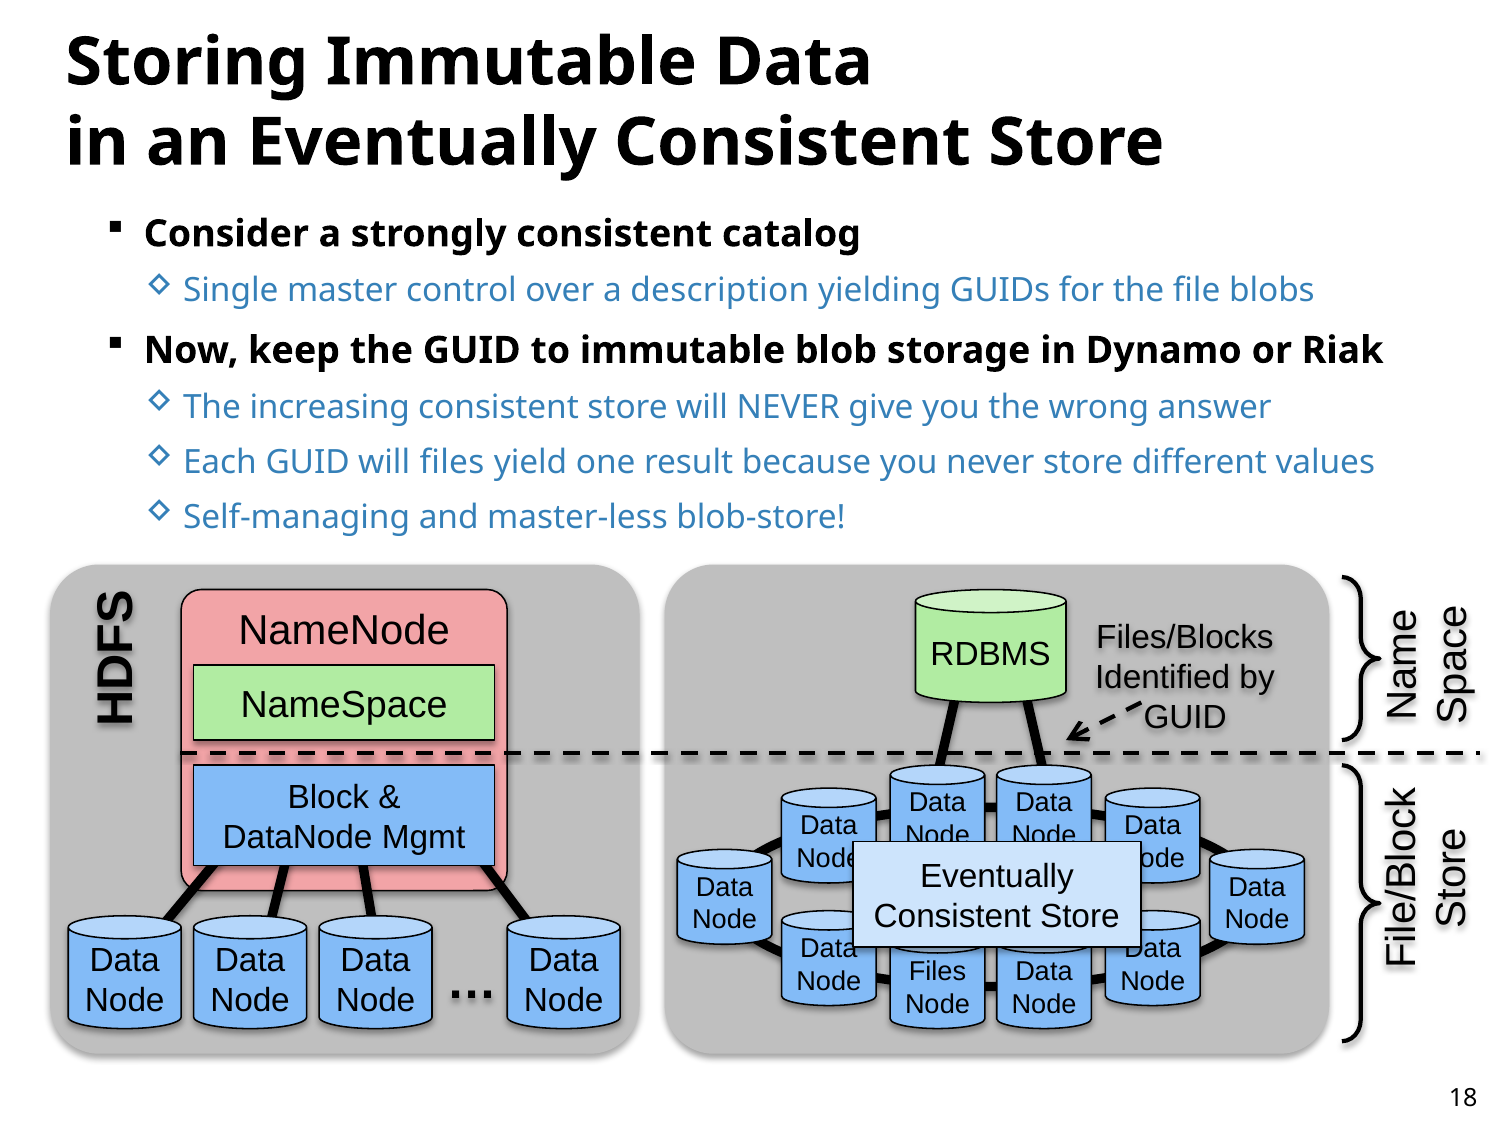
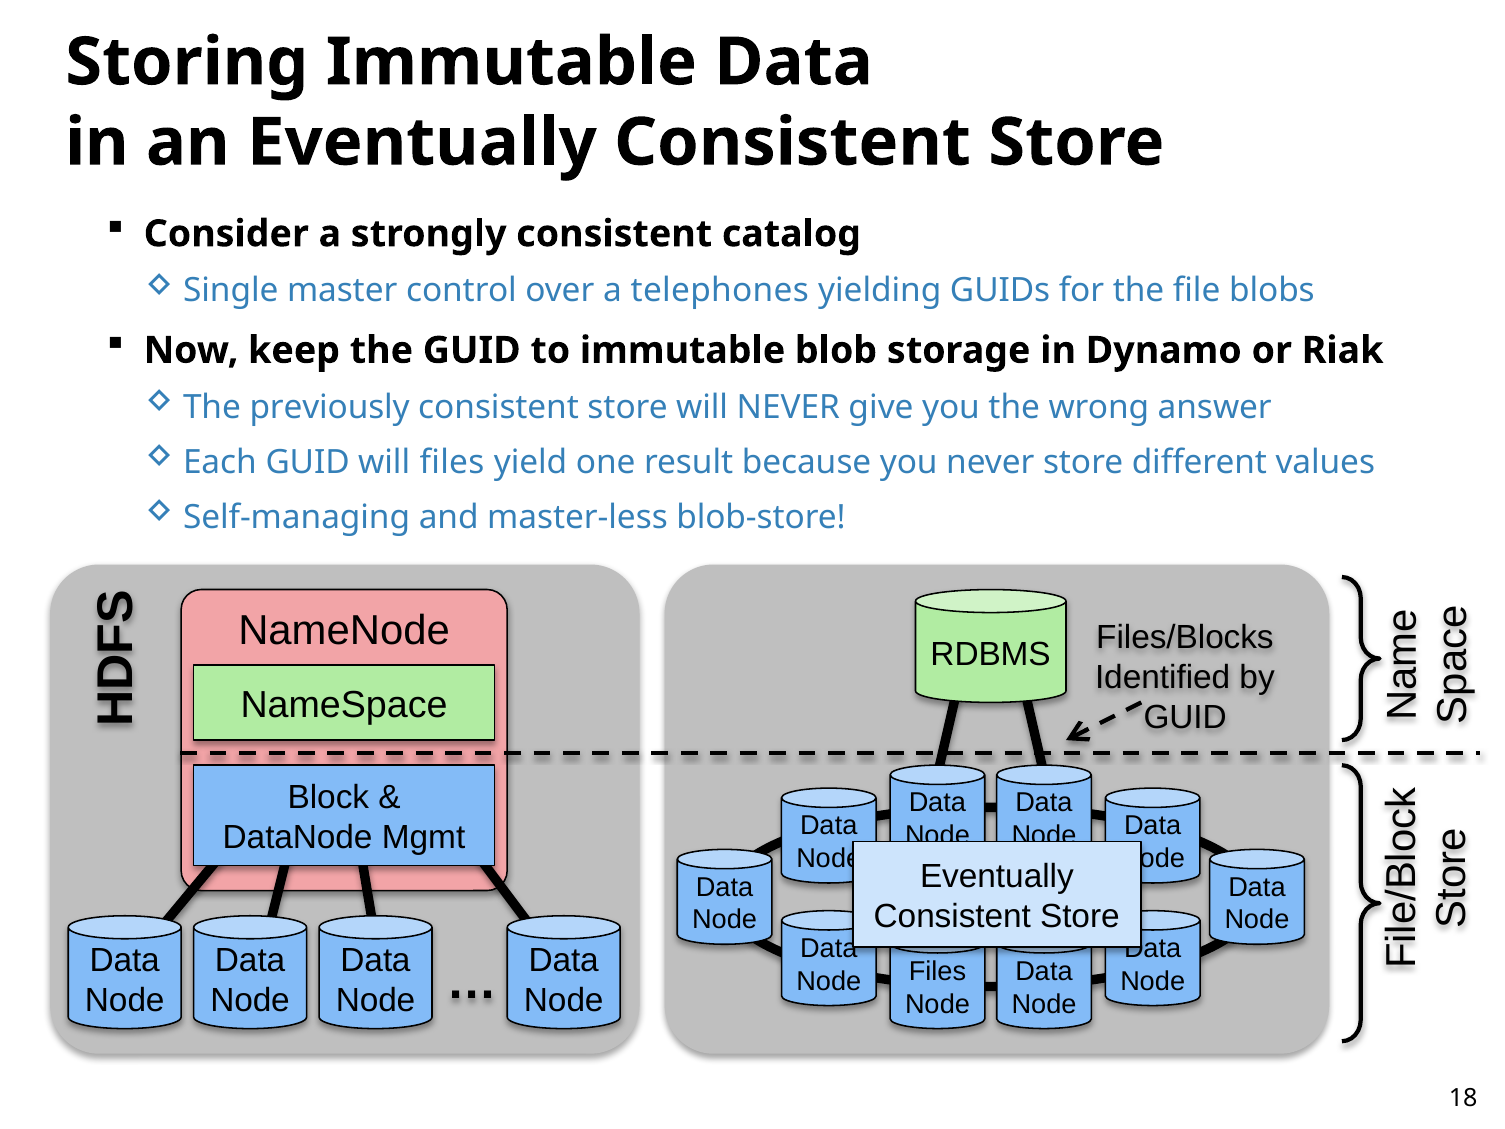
description: description -> telephones (720, 291)
increasing: increasing -> previously (330, 407)
